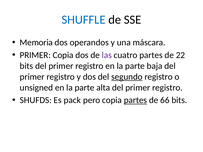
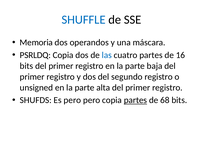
PRIMER: PRIMER -> PSRLDQ (35, 55)
las colour: purple -> blue (107, 55)
22: 22 -> 16 (180, 55)
segundo underline: present -> none (127, 77)
Es pack: pack -> pero (72, 100)
66: 66 -> 68 (165, 100)
